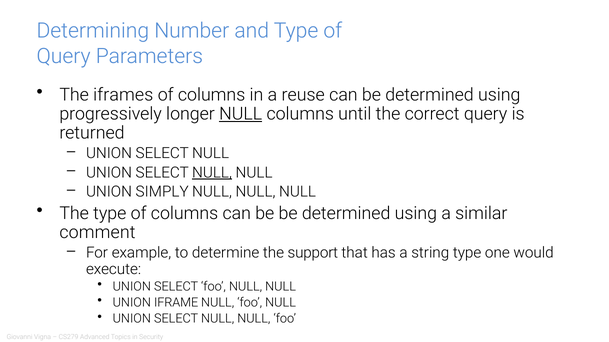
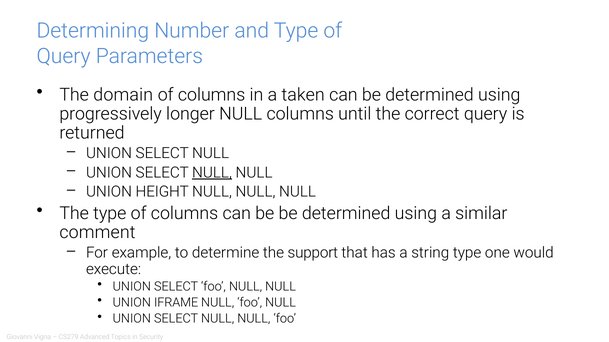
iframes: iframes -> domain (123, 95)
reuse: reuse -> taken (303, 95)
NULL underline: present -> none (241, 114)
SIMPLY: SIMPLY -> HEIGHT (162, 192)
